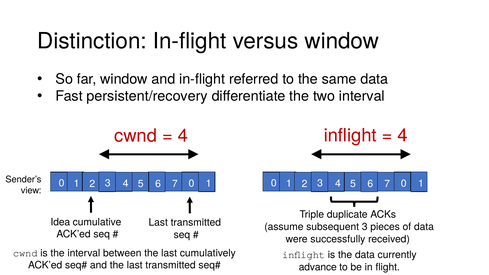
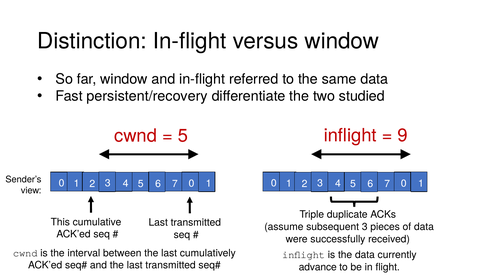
two interval: interval -> studied (362, 96)
4: 4 -> 9 (403, 136)
4: 4 -> 5 (183, 136)
Idea: Idea -> This (60, 222)
